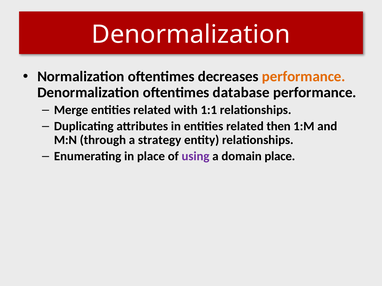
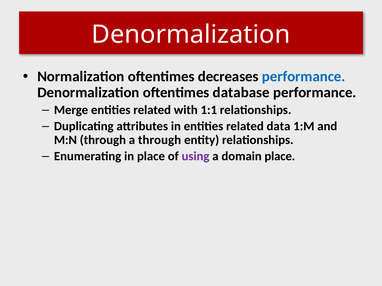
performance colour: orange -> blue (304, 77)
then: then -> data (278, 126)
a strategy: strategy -> through (160, 140)
